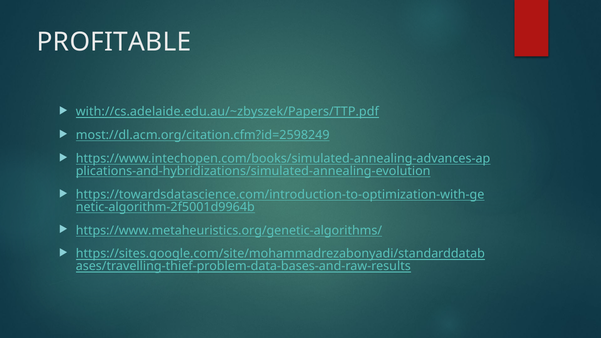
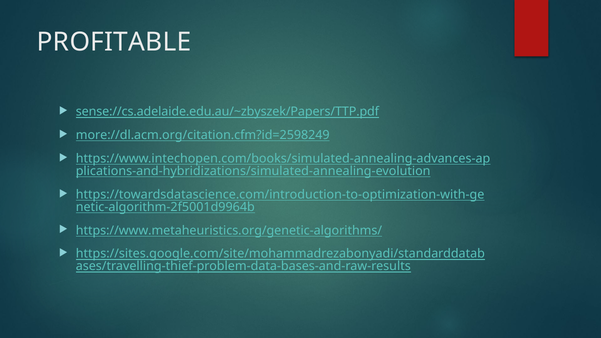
with://cs.adelaide.edu.au/~zbyszek/Papers/TTP.pdf: with://cs.adelaide.edu.au/~zbyszek/Papers/TTP.pdf -> sense://cs.adelaide.edu.au/~zbyszek/Papers/TTP.pdf (227, 112)
most://dl.acm.org/citation.cfm?id=2598249: most://dl.acm.org/citation.cfm?id=2598249 -> more://dl.acm.org/citation.cfm?id=2598249 (203, 135)
